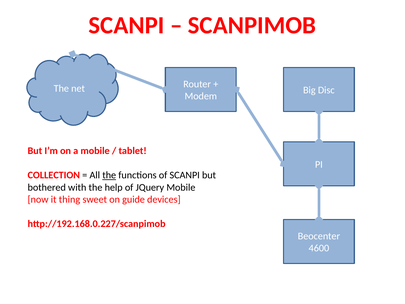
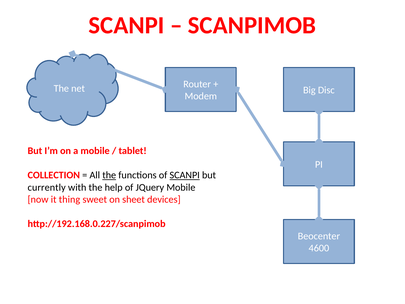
SCANPI underline: none -> present (185, 175)
bothered: bothered -> currently (47, 187)
guide: guide -> sheet (134, 199)
